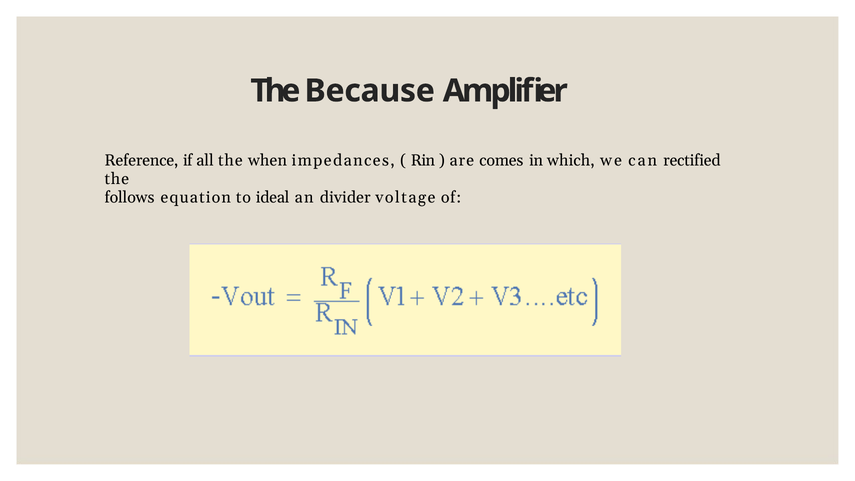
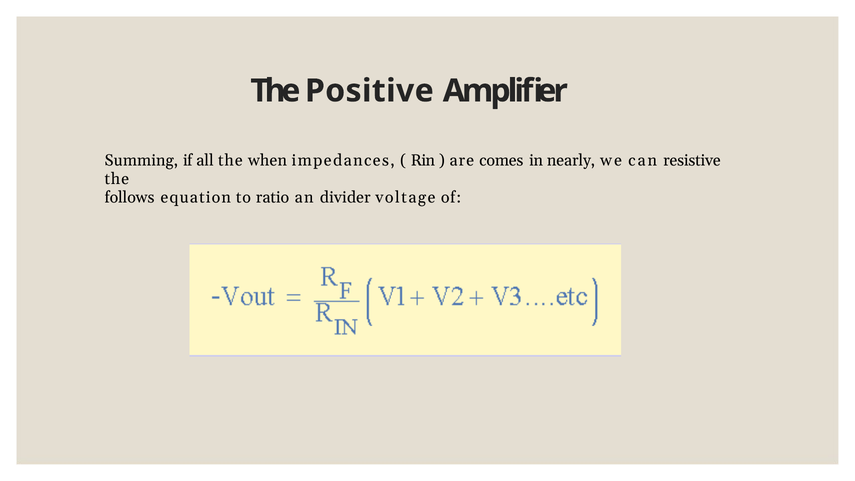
Because: Because -> Positive (369, 91)
Reference: Reference -> Summing (141, 160)
which: which -> nearly (571, 160)
rectified: rectified -> resistive (692, 160)
ideal: ideal -> ratio (273, 198)
